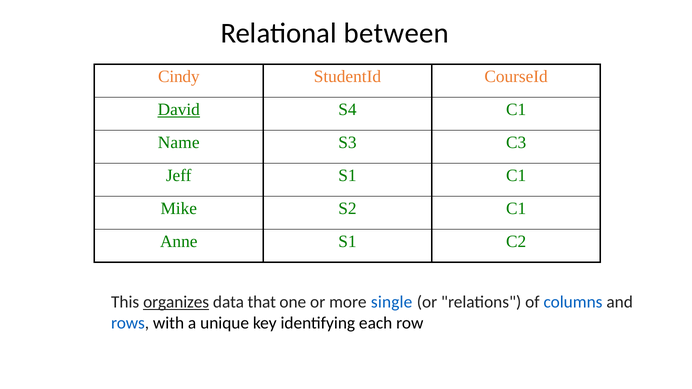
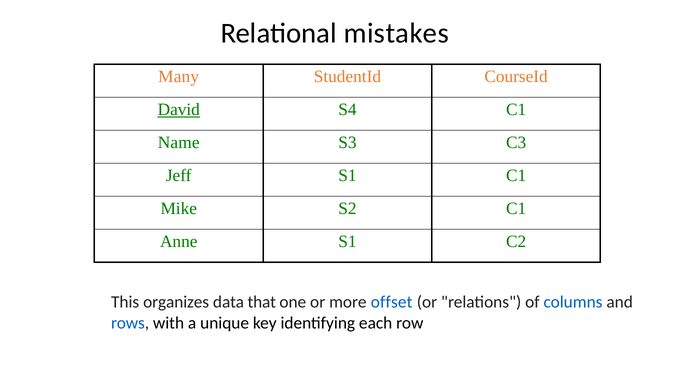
between: between -> mistakes (396, 33)
Cindy: Cindy -> Many (179, 76)
organizes underline: present -> none (176, 302)
single: single -> offset (392, 302)
